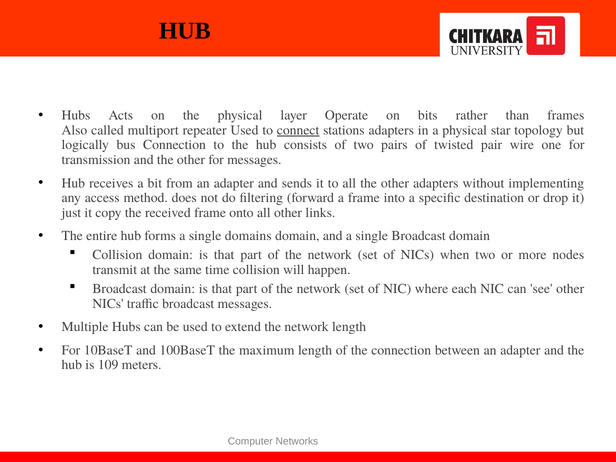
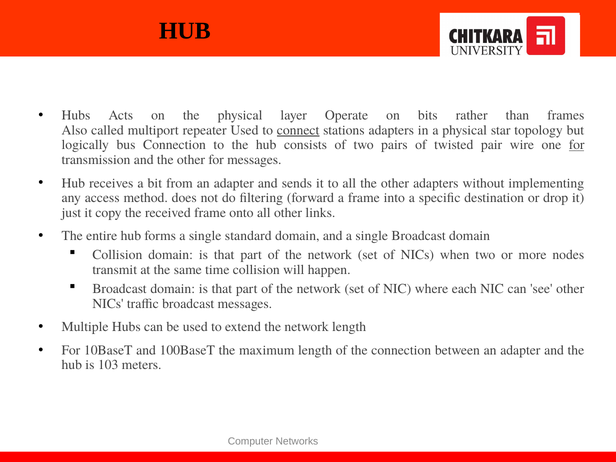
for underline: none -> present (577, 145)
domains: domains -> standard (248, 236)
109: 109 -> 103 (108, 365)
